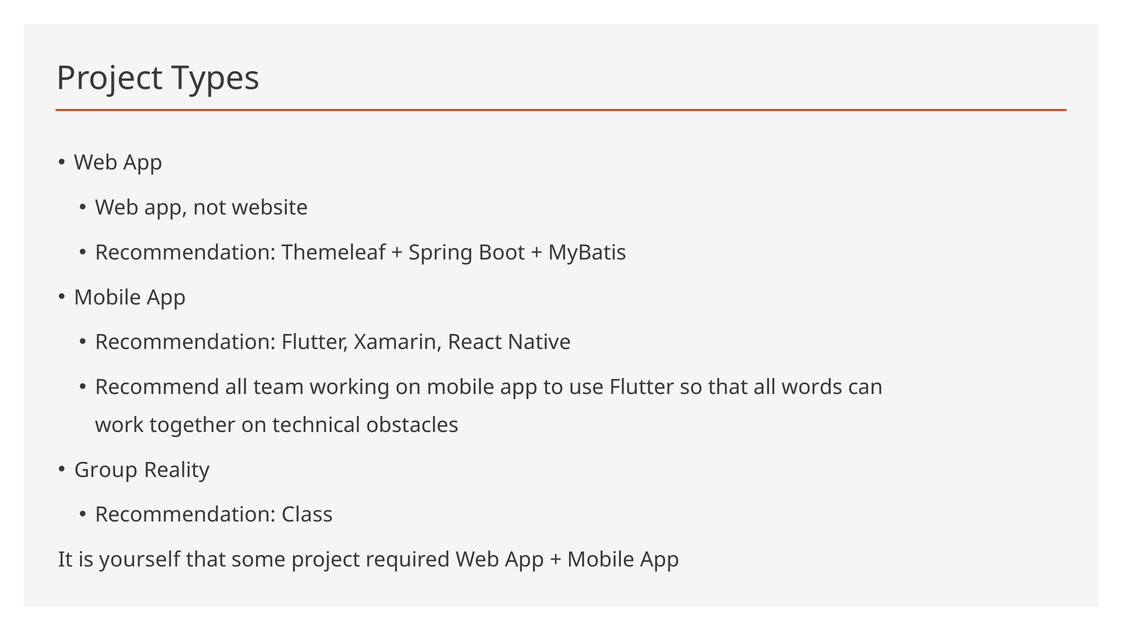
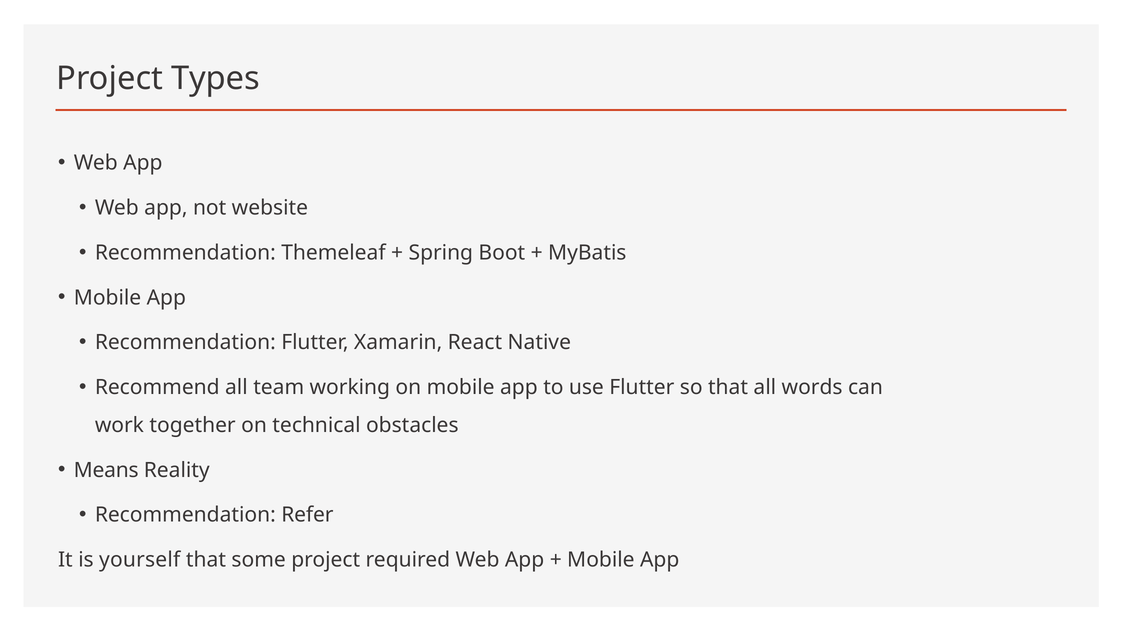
Group: Group -> Means (106, 470)
Class: Class -> Refer (307, 515)
